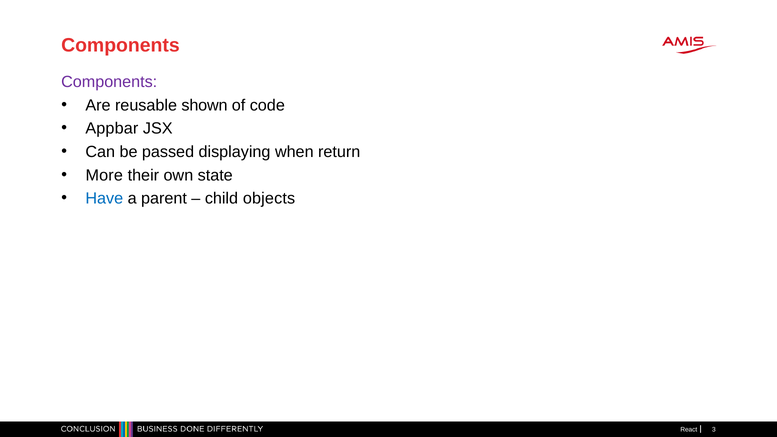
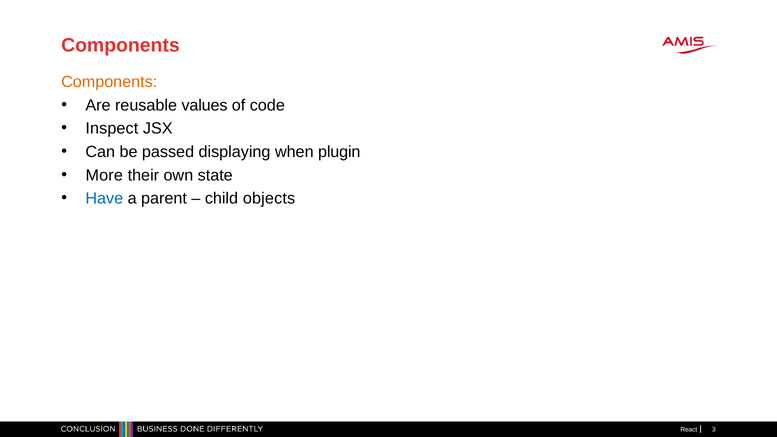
Components colour: purple -> orange (109, 82)
shown: shown -> values (205, 105)
Appbar: Appbar -> Inspect (112, 129)
return: return -> plugin (339, 152)
